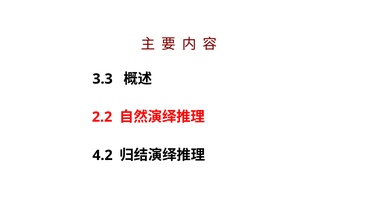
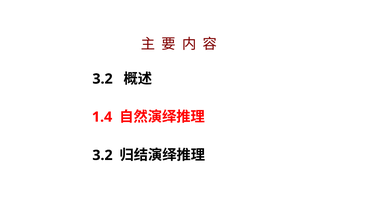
3.3: 3.3 -> 3.2 (103, 79)
2.2: 2.2 -> 1.4 (102, 117)
4.2: 4.2 -> 3.2 (102, 155)
